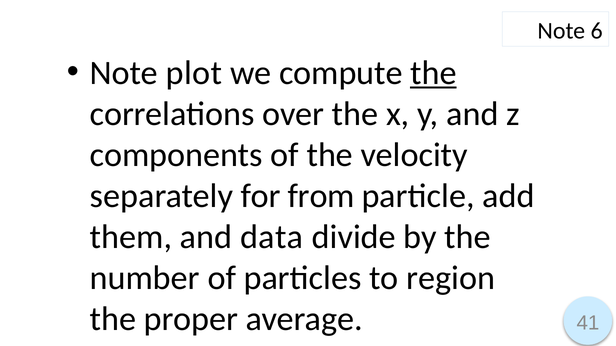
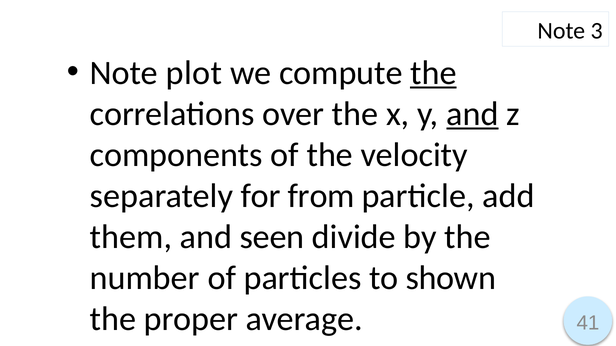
6: 6 -> 3 (597, 31)
and underline: none -> present (472, 114)
data: data -> seen (272, 237)
region: region -> shown (451, 278)
